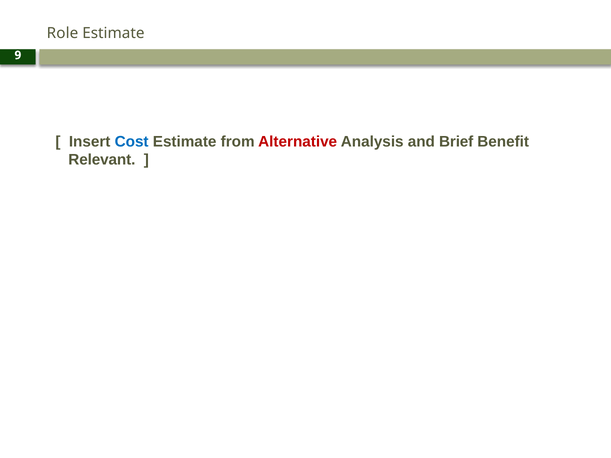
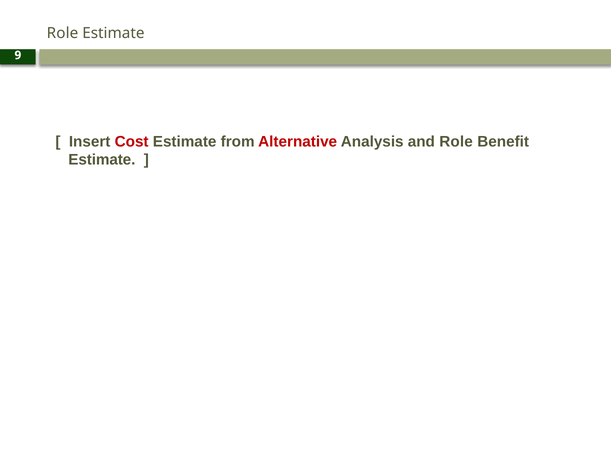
Cost colour: blue -> red (132, 142)
and Brief: Brief -> Role (456, 142)
Relevant: Relevant -> Estimate (102, 160)
